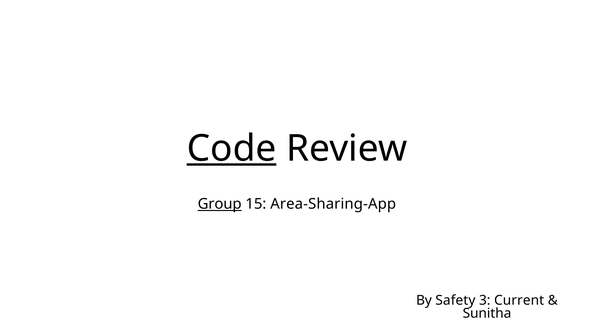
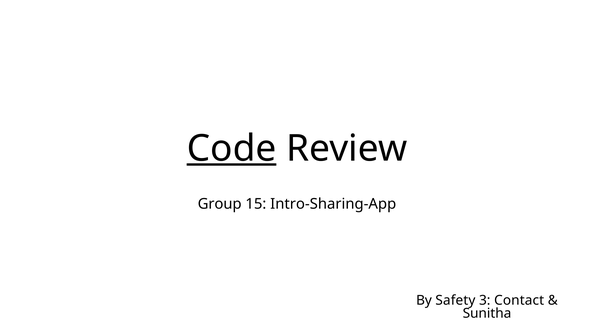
Group underline: present -> none (220, 204)
Area-Sharing-App: Area-Sharing-App -> Intro-Sharing-App (333, 204)
Current: Current -> Contact (519, 300)
